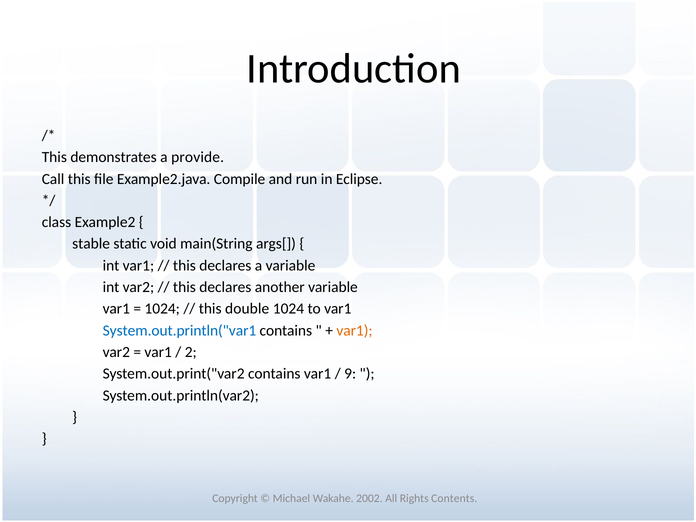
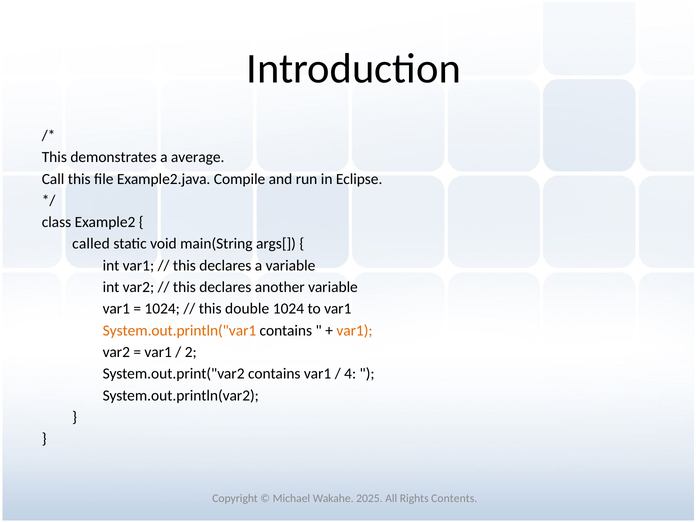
provide: provide -> average (198, 157)
stable: stable -> called (91, 244)
System.out.println("var1 colour: blue -> orange (179, 330)
9: 9 -> 4 (350, 374)
2002: 2002 -> 2025 (369, 499)
